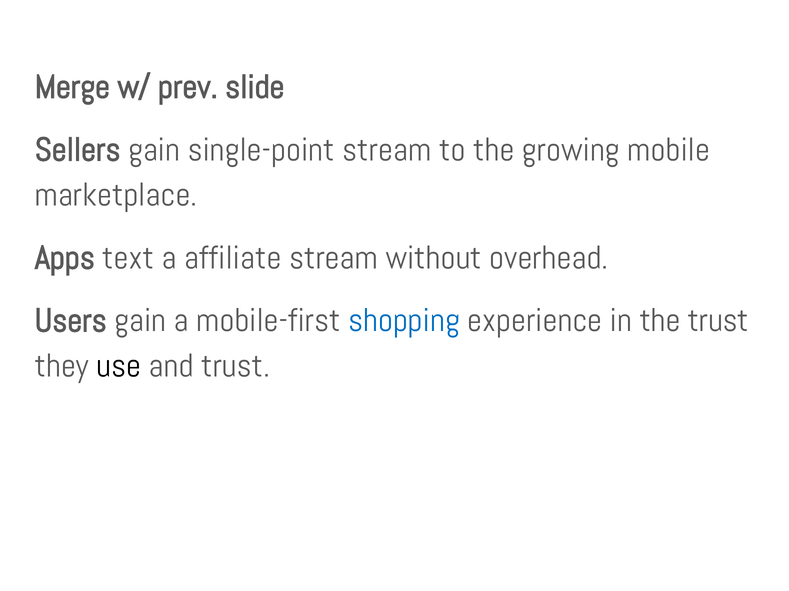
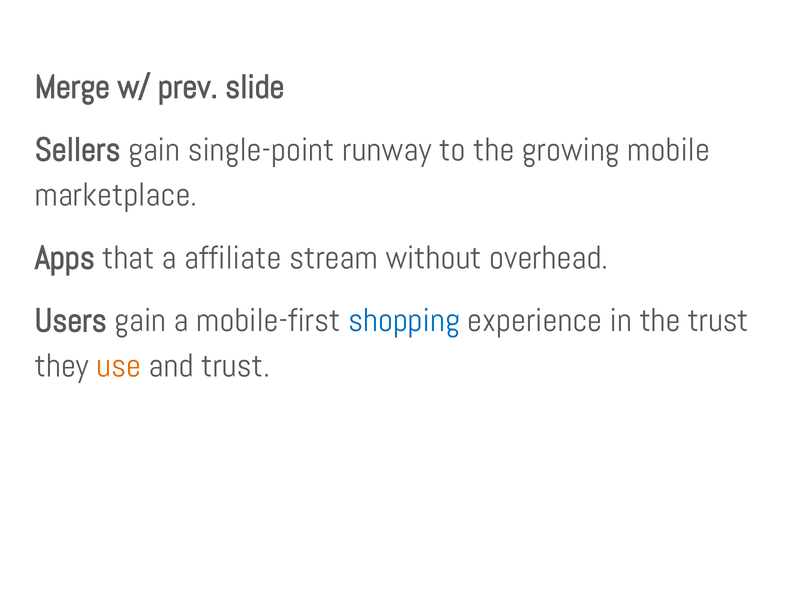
single-point stream: stream -> runway (387, 150)
text: text -> that (128, 258)
use colour: black -> orange (119, 366)
